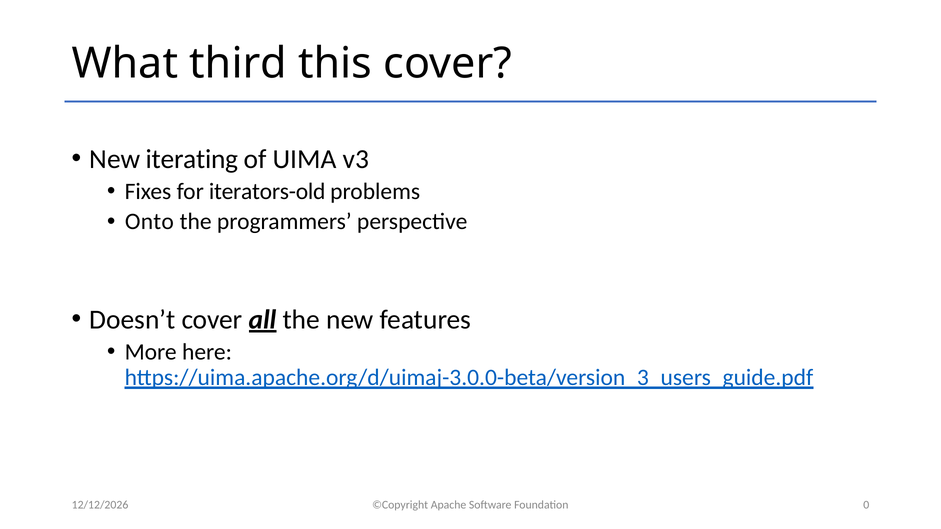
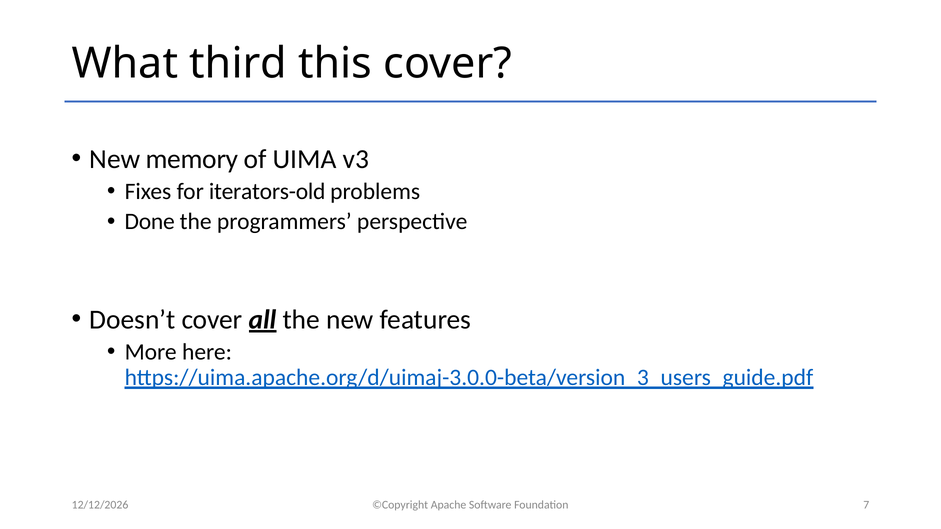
iterating: iterating -> memory (192, 159)
Onto: Onto -> Done (150, 222)
0: 0 -> 7 (866, 505)
